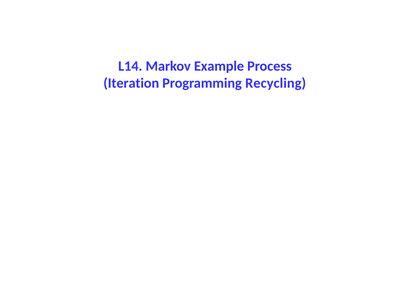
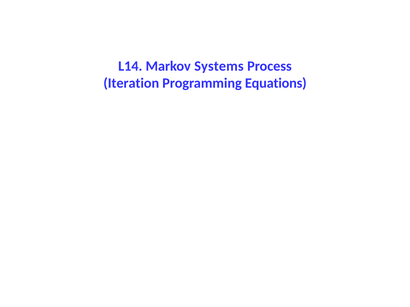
Example: Example -> Systems (219, 66)
Recycling: Recycling -> Equations (276, 83)
